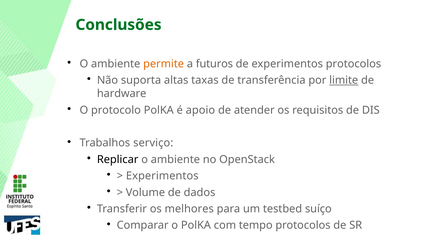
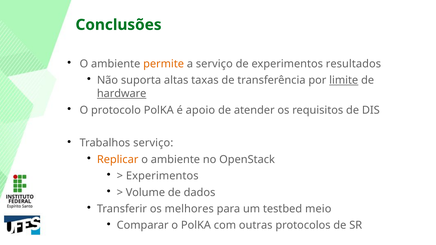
a futuros: futuros -> serviço (214, 64)
experimentos protocolos: protocolos -> resultados (353, 64)
hardware underline: none -> present (122, 94)
Replicar colour: black -> orange (118, 160)
suíço: suíço -> meio (318, 209)
tempo: tempo -> outras (256, 226)
